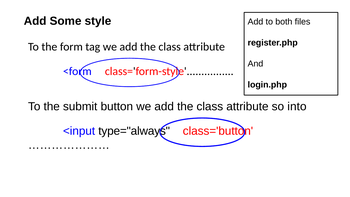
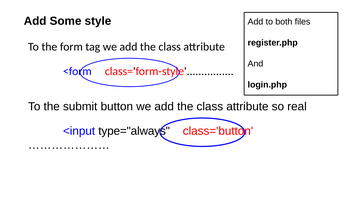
into: into -> real (297, 106)
